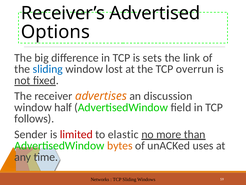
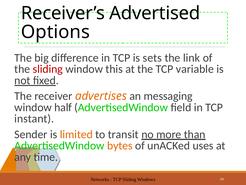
sliding colour: blue -> red (48, 69)
lost: lost -> this (114, 69)
overrun: overrun -> variable (195, 69)
discussion: discussion -> messaging (168, 96)
follows: follows -> instant (34, 118)
limited colour: red -> orange (76, 134)
elastic: elastic -> transit (123, 134)
